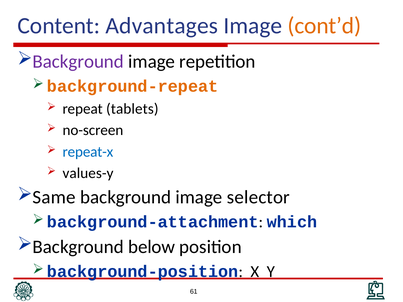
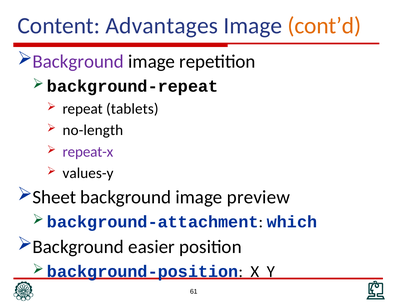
background-repeat colour: orange -> black (133, 86)
no-screen: no-screen -> no-length (93, 130)
repeat-x colour: blue -> purple (88, 152)
Same: Same -> Sheet (54, 198)
selector: selector -> preview (258, 198)
below: below -> easier (152, 247)
